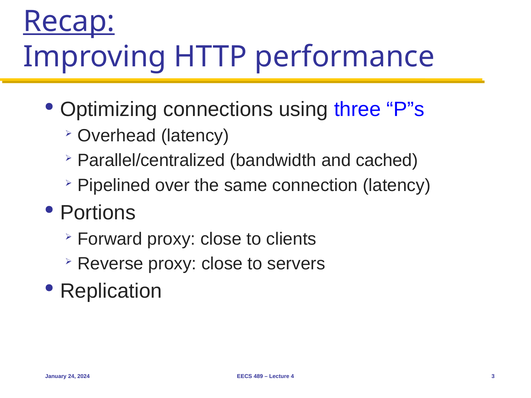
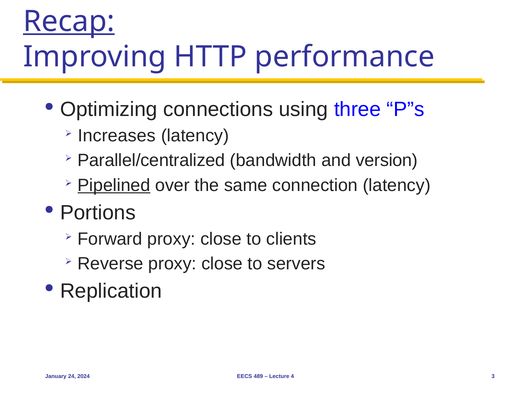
Overhead: Overhead -> Increases (117, 136)
cached: cached -> version (387, 161)
Pipelined underline: none -> present (114, 185)
